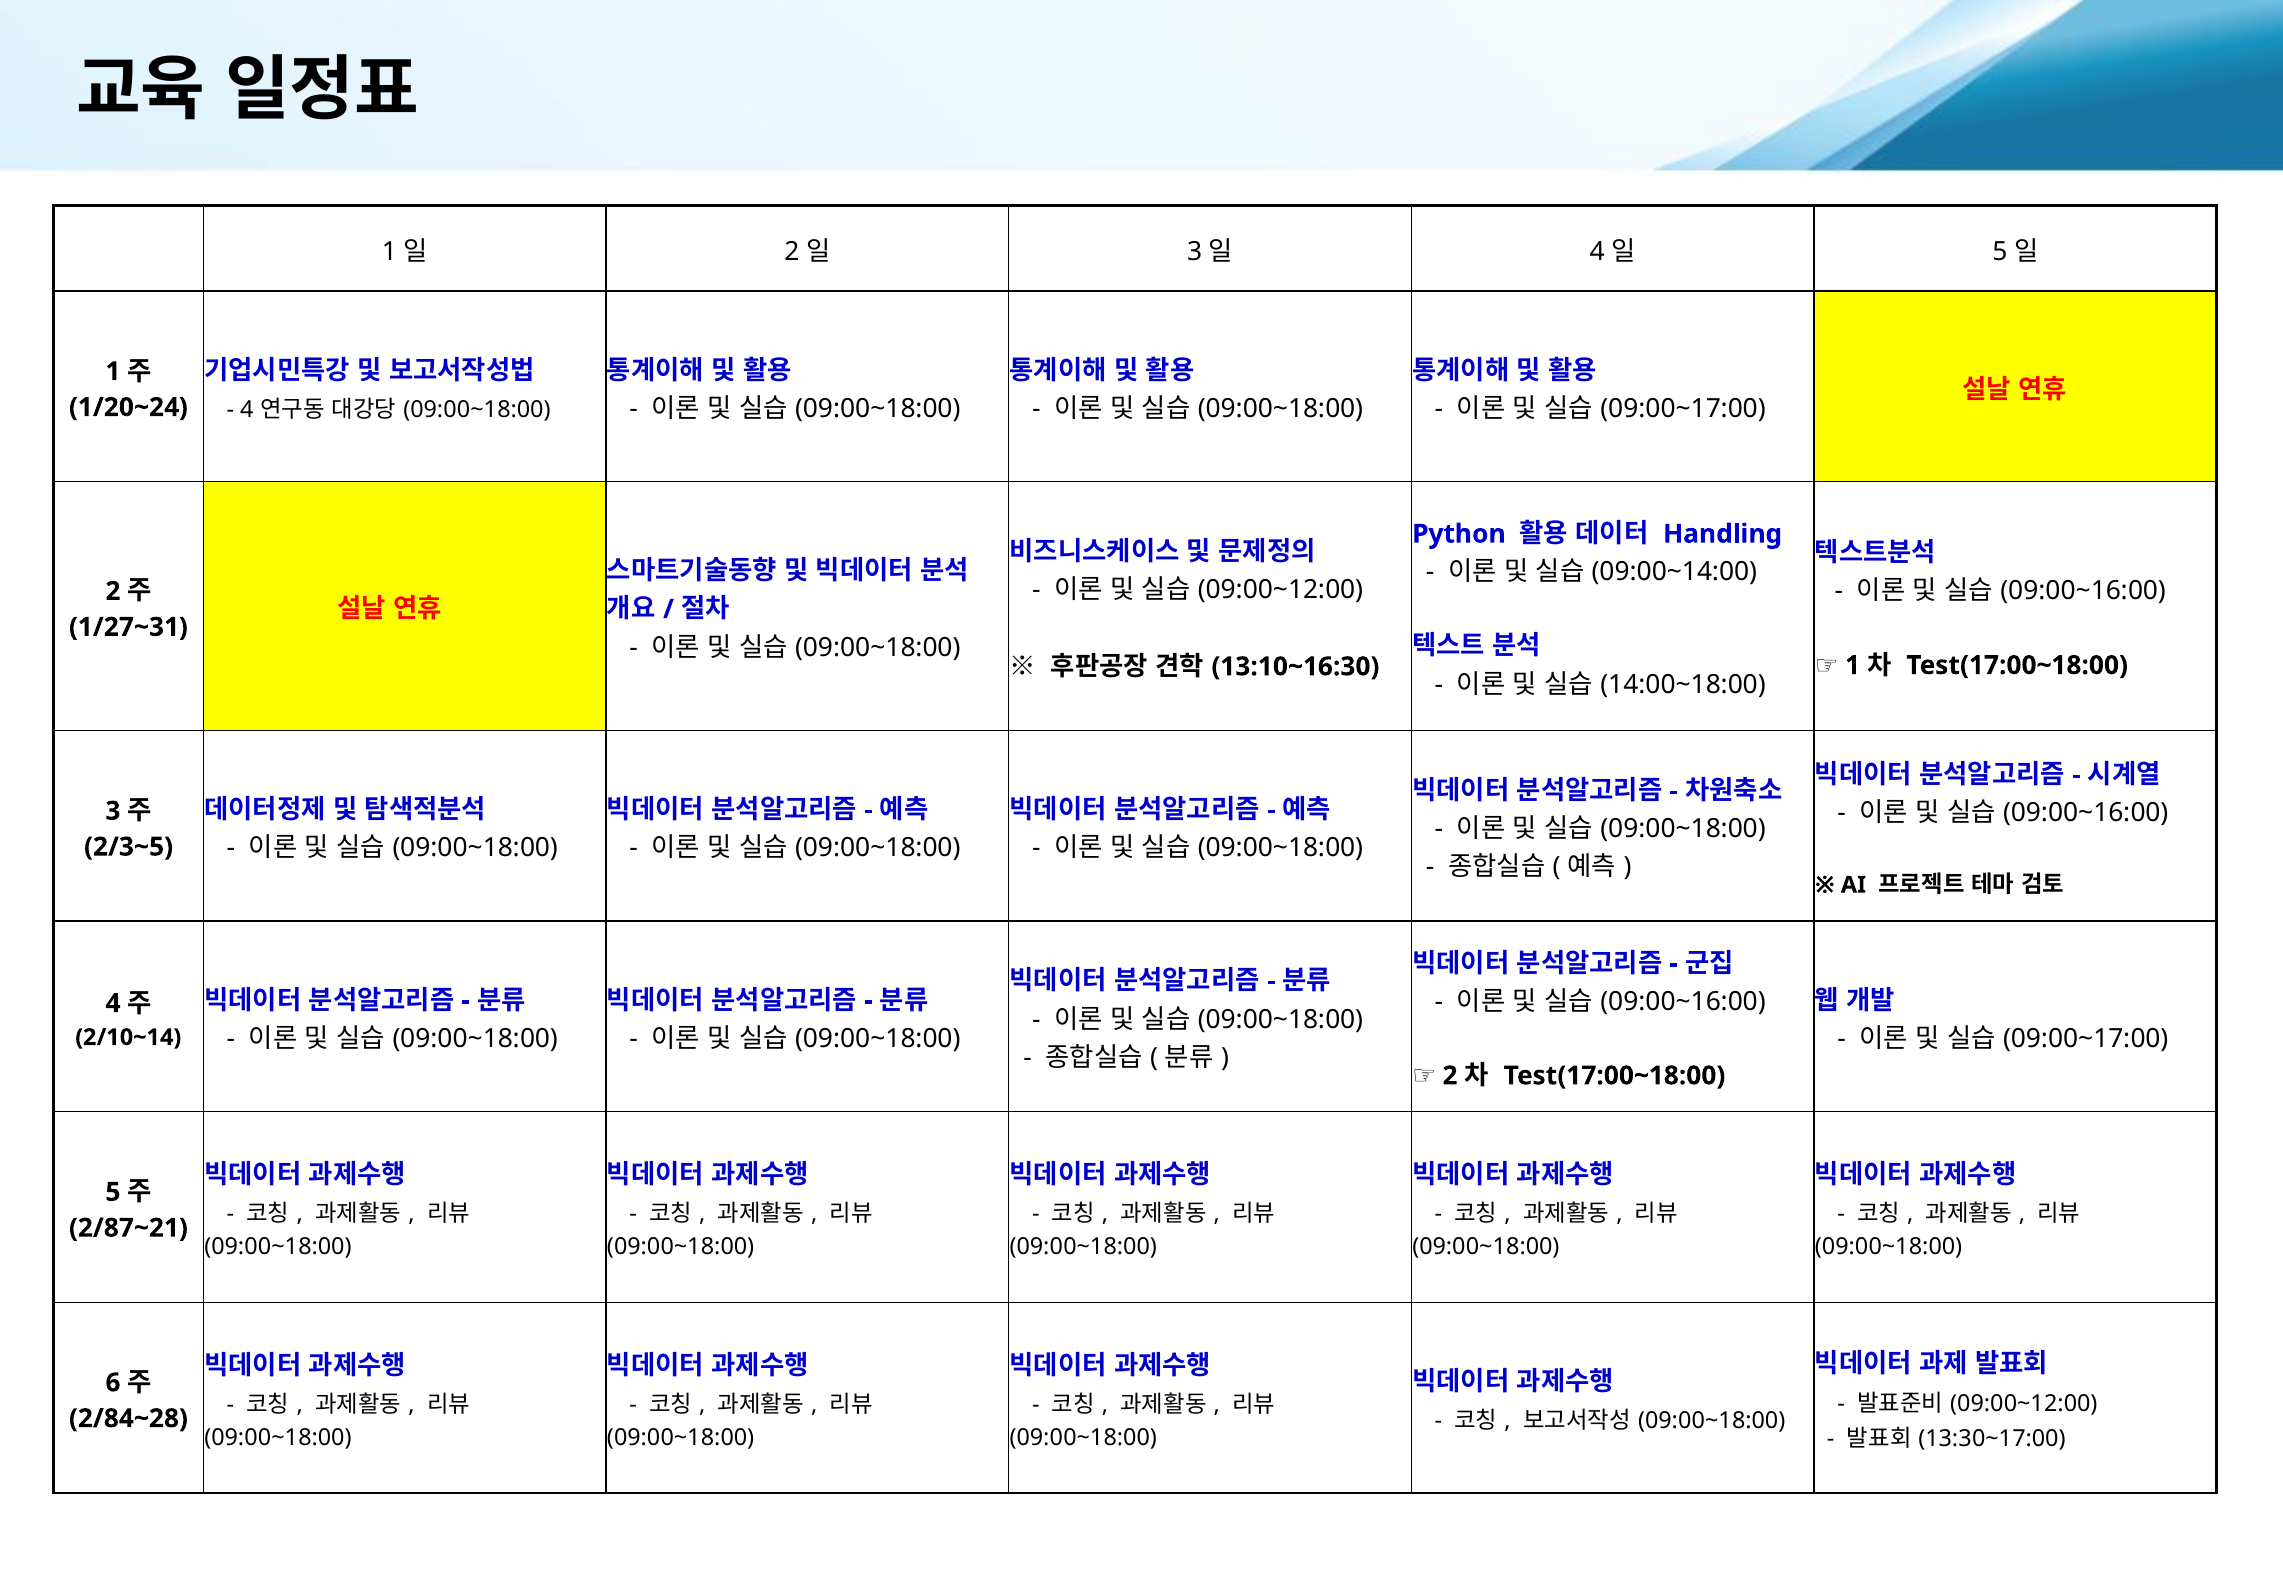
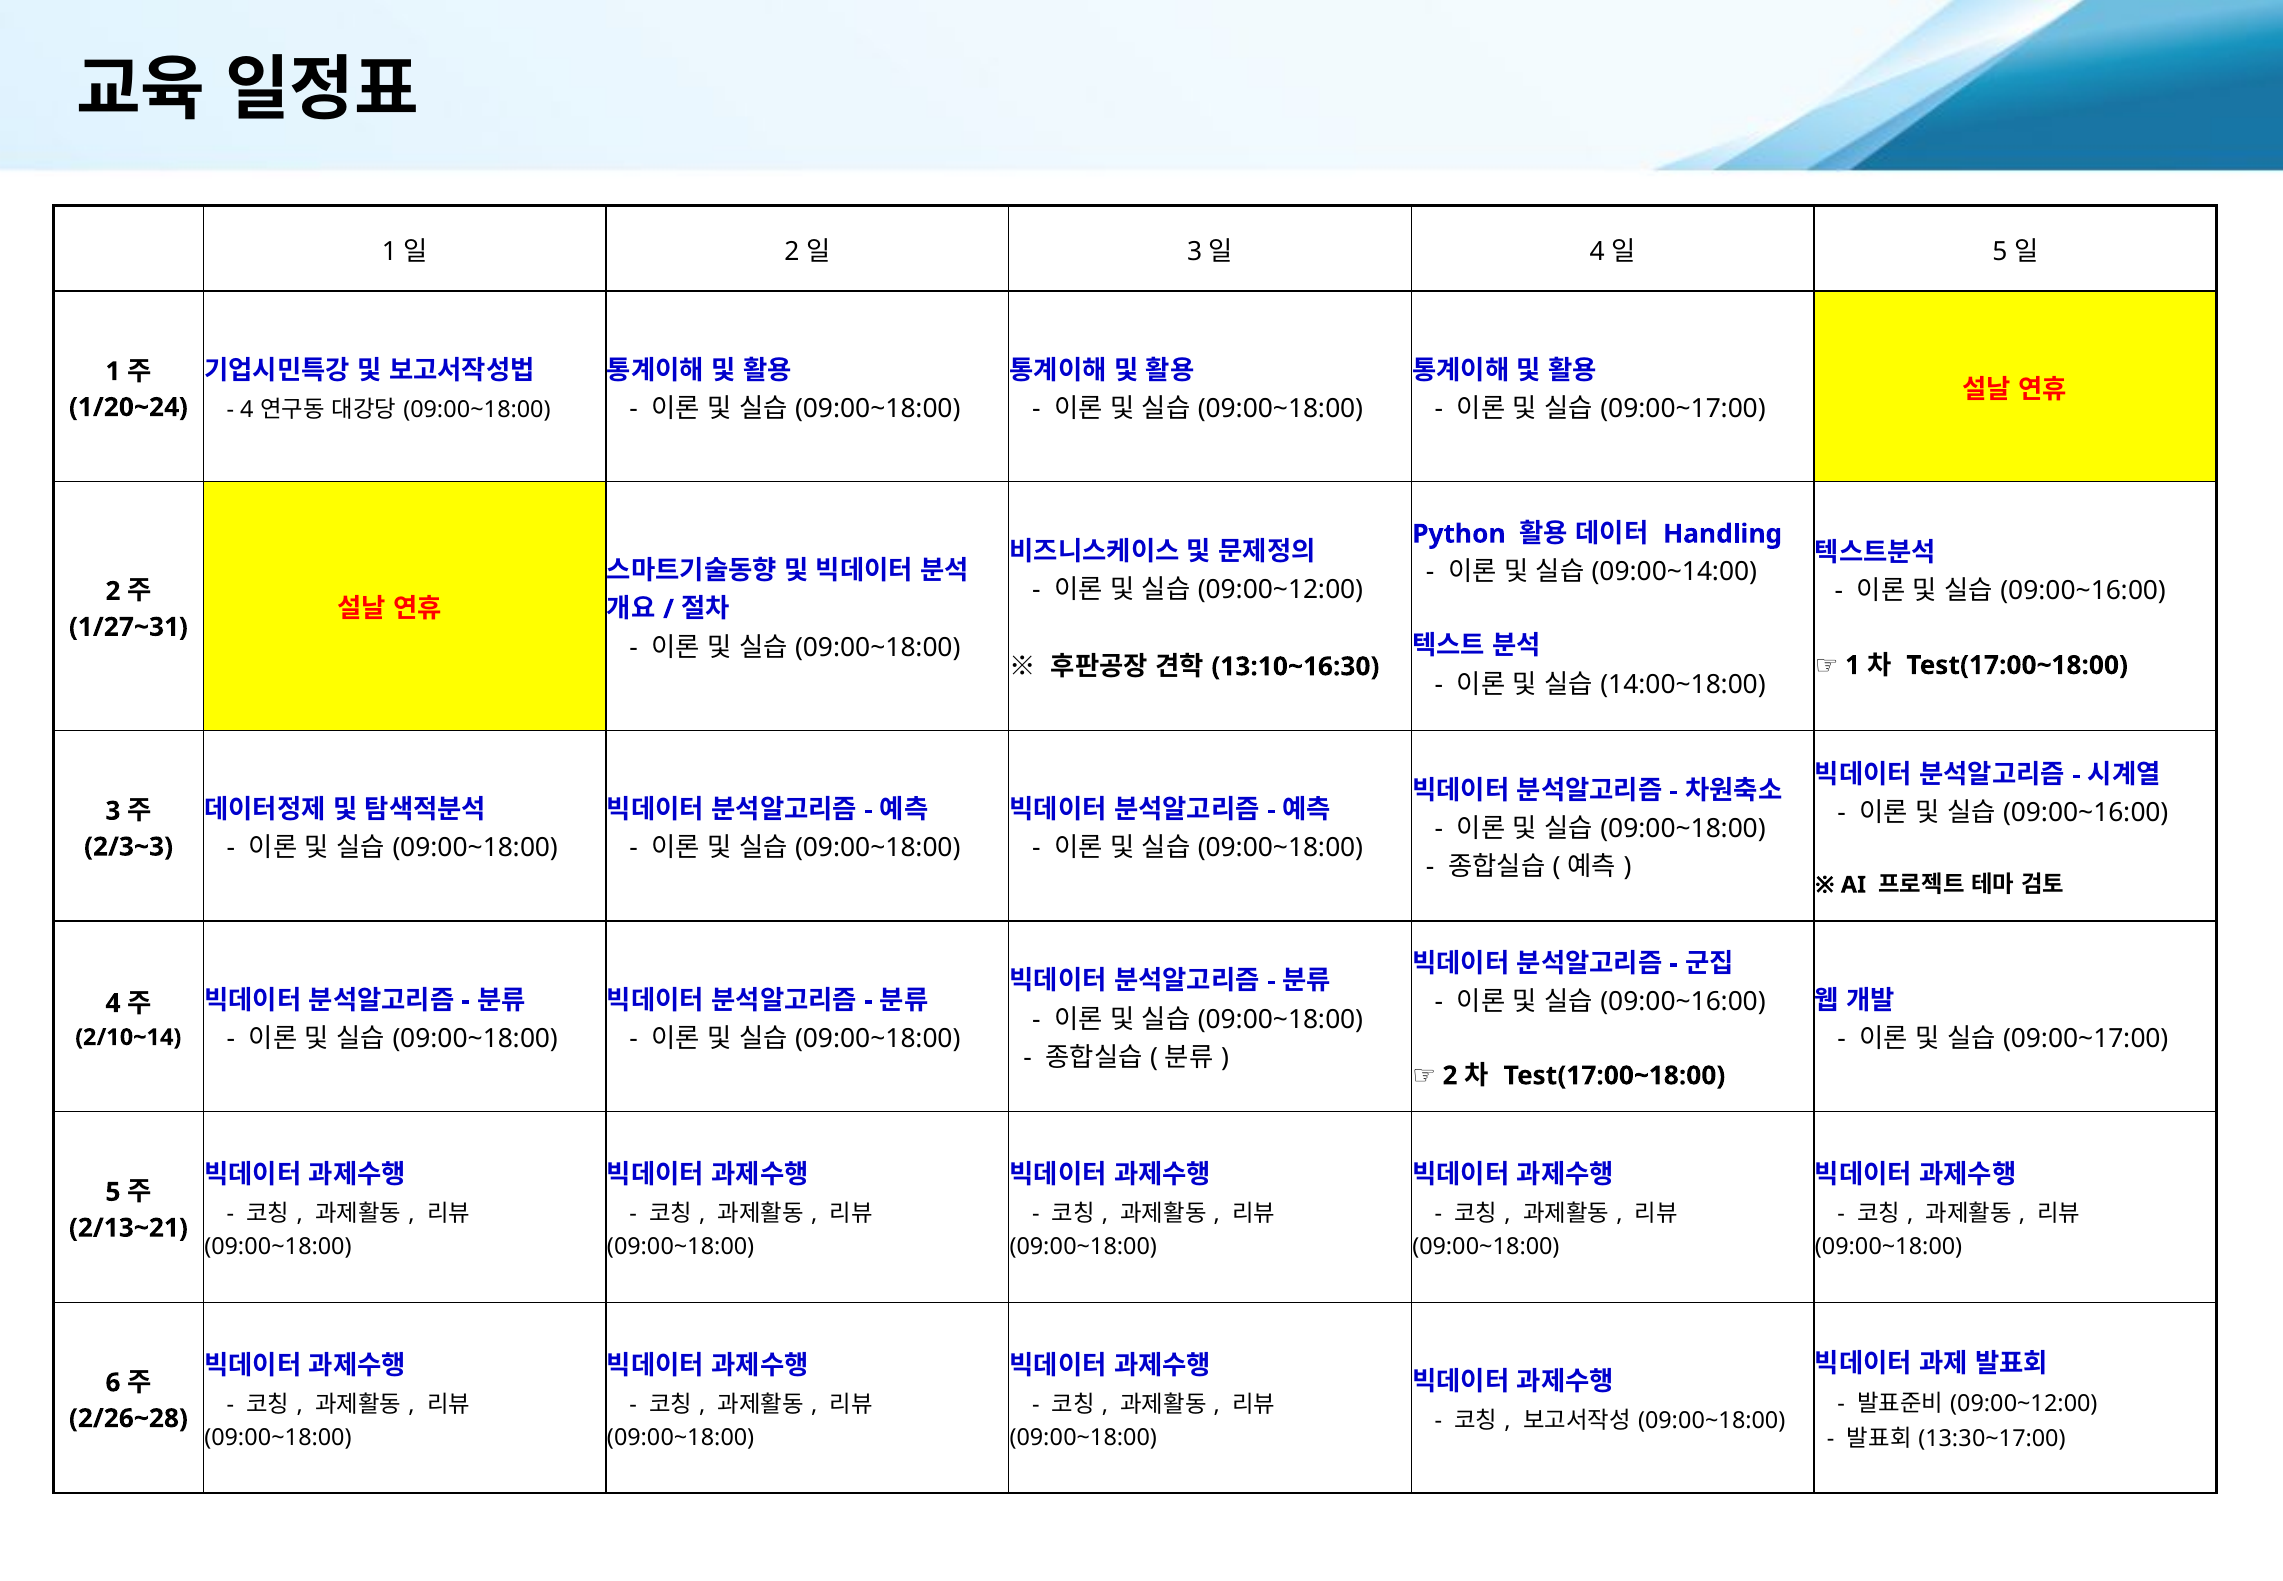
2/3~5: 2/3~5 -> 2/3~3 (129, 847)
2/87~21: 2/87~21 -> 2/13~21 (128, 1228)
2/84~28: 2/84~28 -> 2/26~28 (128, 1418)
